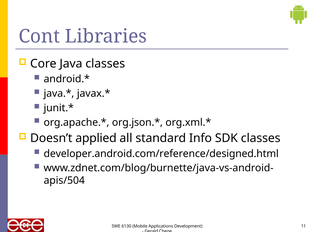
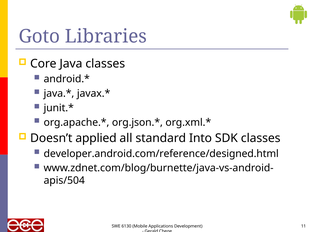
Cont: Cont -> Goto (39, 36)
Info: Info -> Into (200, 138)
